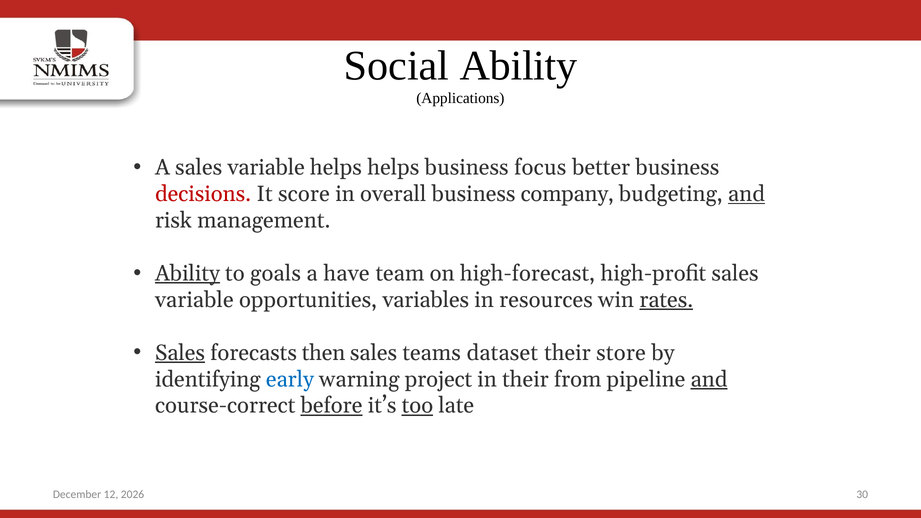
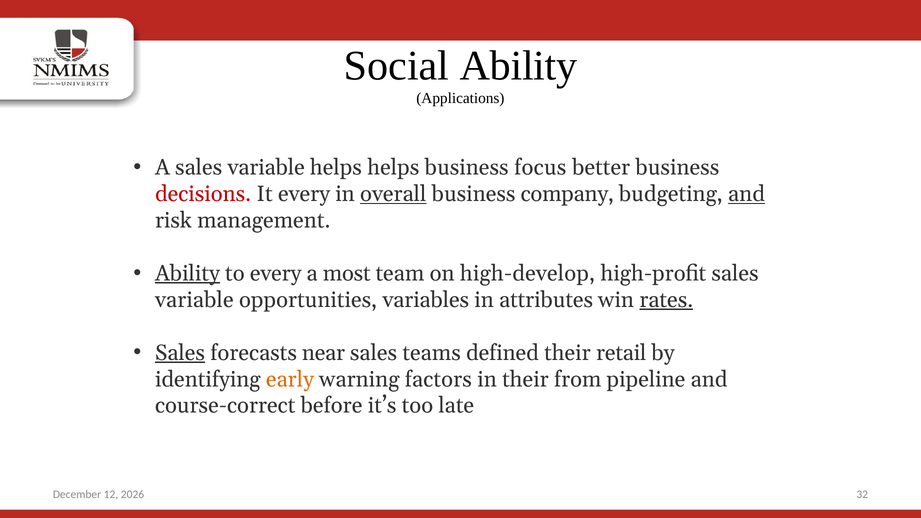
It score: score -> every (304, 194)
overall underline: none -> present (393, 194)
to goals: goals -> every (276, 273)
have: have -> most (347, 273)
high-forecast: high-forecast -> high-develop (528, 273)
resources: resources -> attributes (546, 300)
then: then -> near (324, 353)
dataset: dataset -> defined (502, 353)
store: store -> retail (621, 353)
early colour: blue -> orange (290, 379)
project: project -> factors (438, 379)
and underline: present -> none (709, 379)
before underline: present -> none (332, 406)
too underline: present -> none (417, 406)
30: 30 -> 32 (862, 495)
